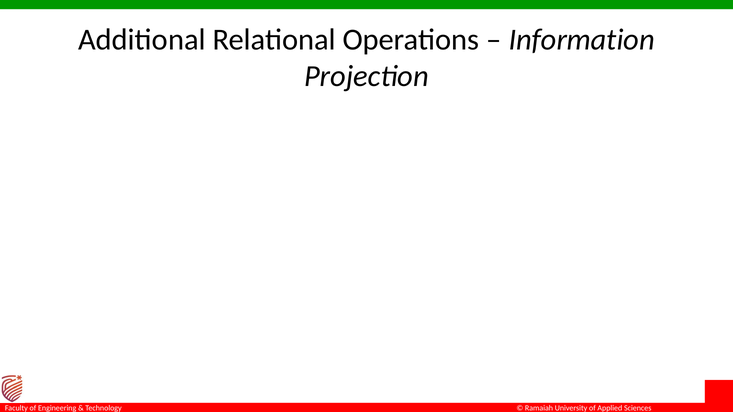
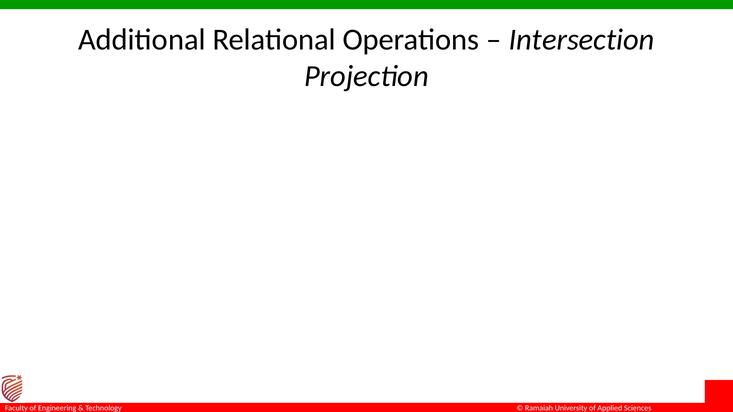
Information: Information -> Intersection (582, 40)
